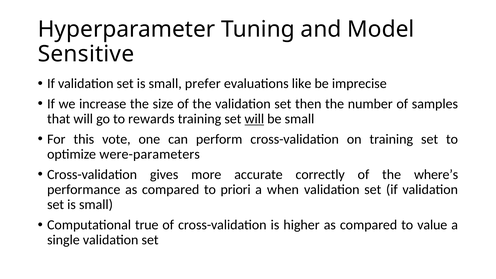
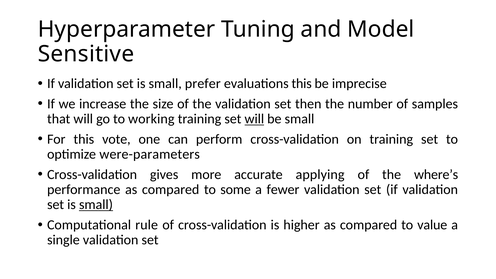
evaluations like: like -> this (302, 84)
rewards: rewards -> working (151, 119)
correctly: correctly -> applying (320, 175)
priori: priori -> some (236, 190)
when: when -> fewer (283, 190)
small underline: none -> present (96, 205)
true: true -> rule (147, 225)
